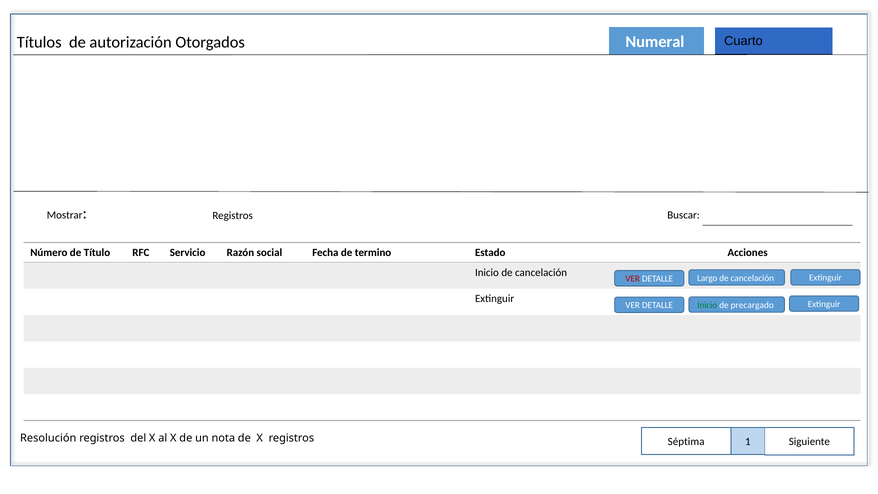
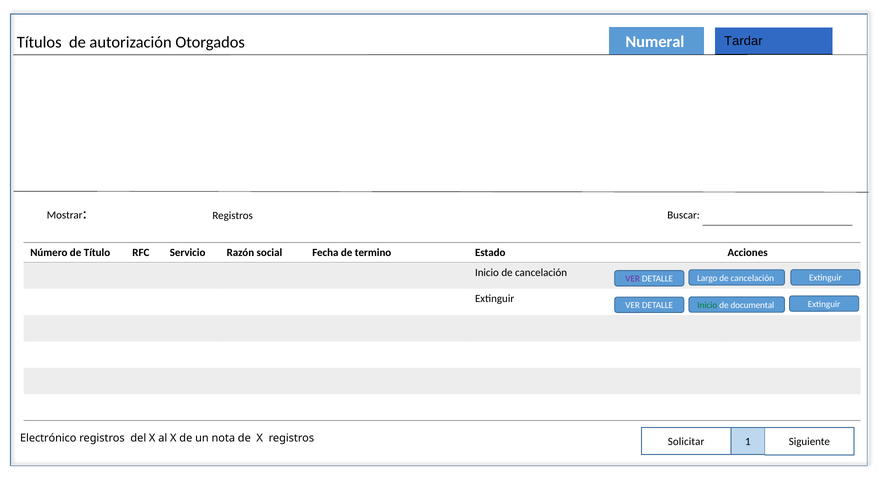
Cuarto: Cuarto -> Tardar (743, 41)
VER colour: red -> purple (633, 279)
precargado: precargado -> documental (752, 305)
Resolución: Resolución -> Electrónico (48, 438)
Séptima: Séptima -> Solicitar (686, 442)
